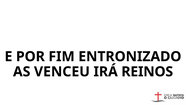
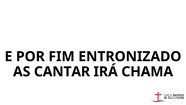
VENCEU: VENCEU -> CANTAR (62, 71)
REINOS: REINOS -> CHAMA (147, 71)
